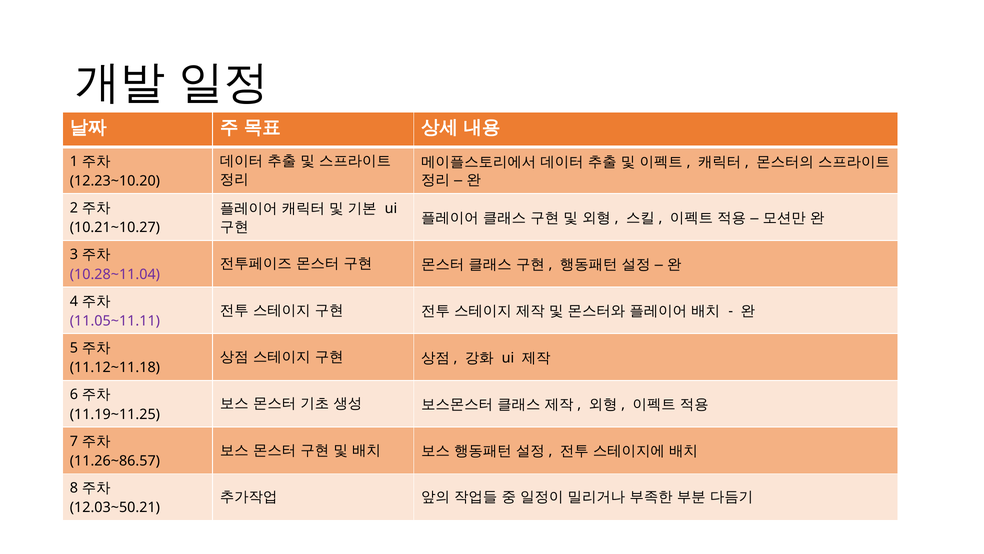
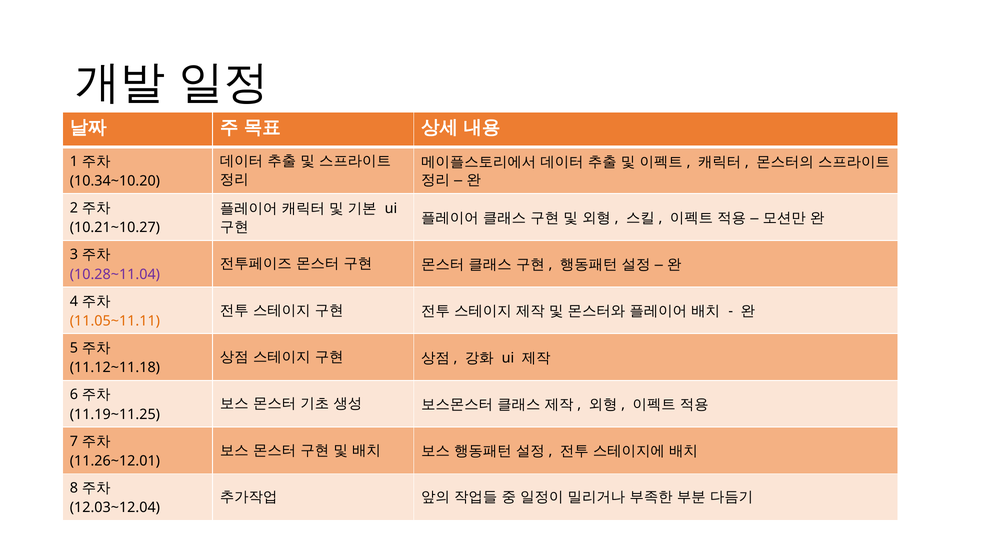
12.23~10.20: 12.23~10.20 -> 10.34~10.20 (115, 181)
11.05~11.11 colour: purple -> orange (115, 321)
11.26~86.57: 11.26~86.57 -> 11.26~12.01 (115, 461)
12.03~50.21: 12.03~50.21 -> 12.03~12.04 (115, 507)
